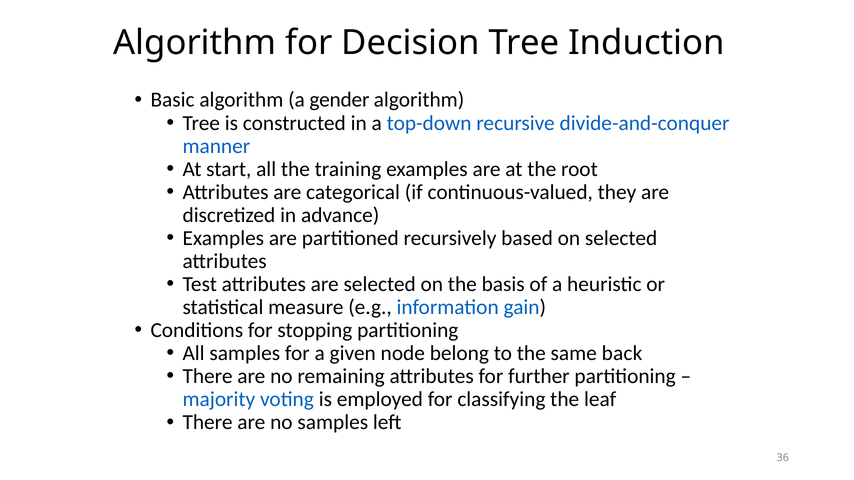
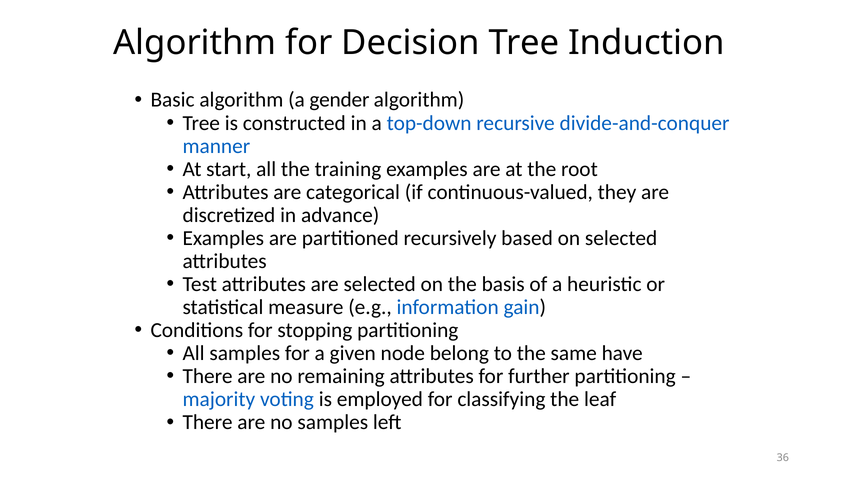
back: back -> have (622, 354)
